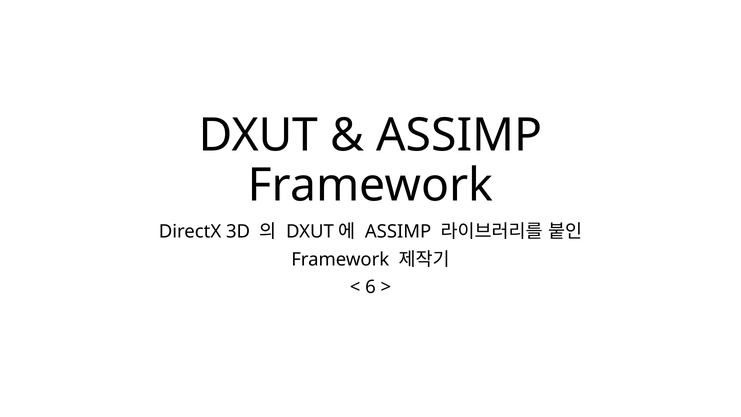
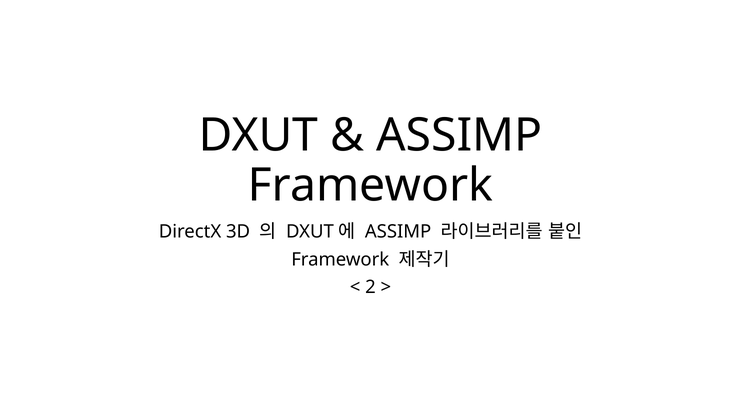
6: 6 -> 2 (370, 287)
